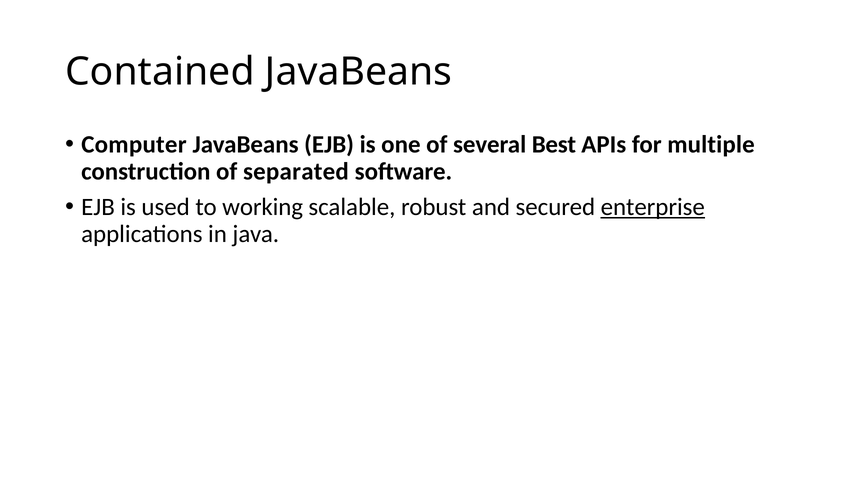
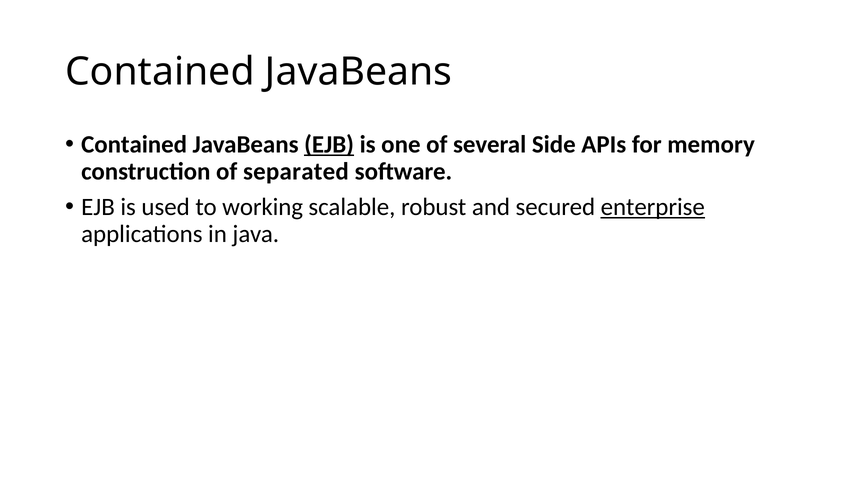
Computer: Computer -> Contained (134, 145)
EJB underline: none -> present (329, 145)
Best: Best -> Side (554, 145)
multiple: multiple -> memory (711, 145)
